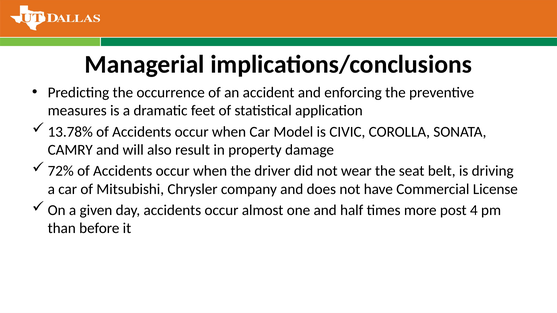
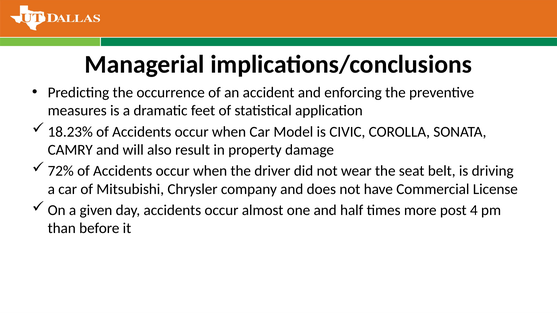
13.78%: 13.78% -> 18.23% (70, 132)
